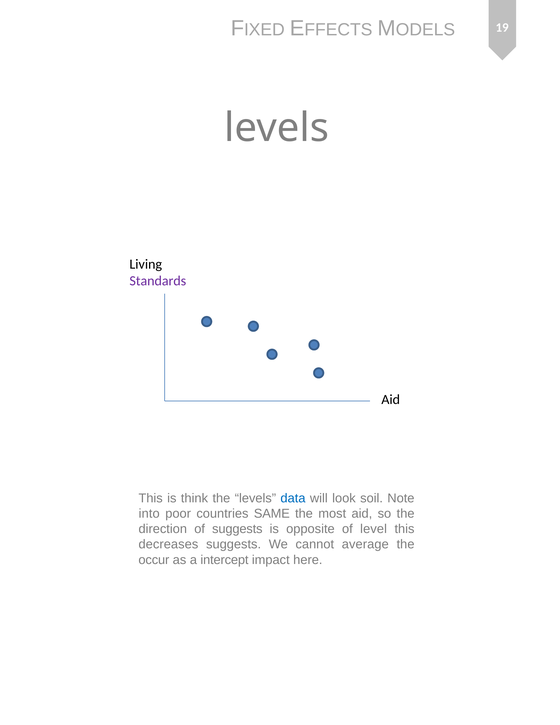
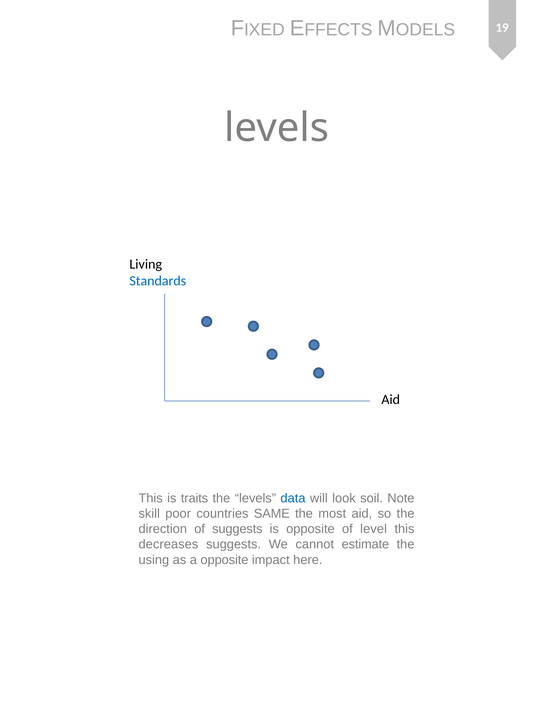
Standards colour: purple -> blue (158, 281)
think: think -> traits (195, 498)
into: into -> skill (149, 513)
average: average -> estimate (365, 544)
occur: occur -> using (154, 560)
a intercept: intercept -> opposite (224, 560)
